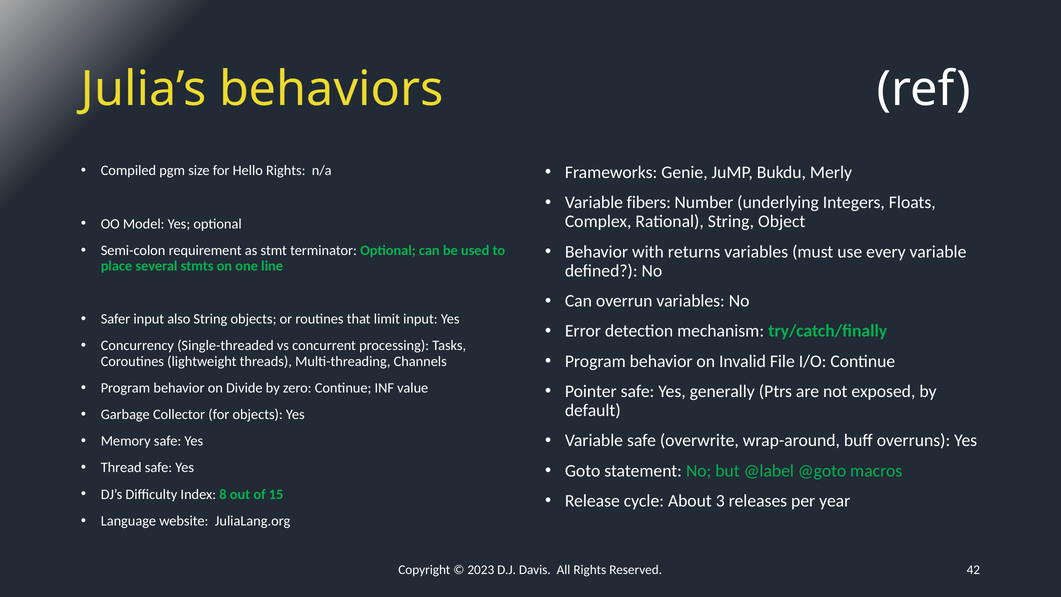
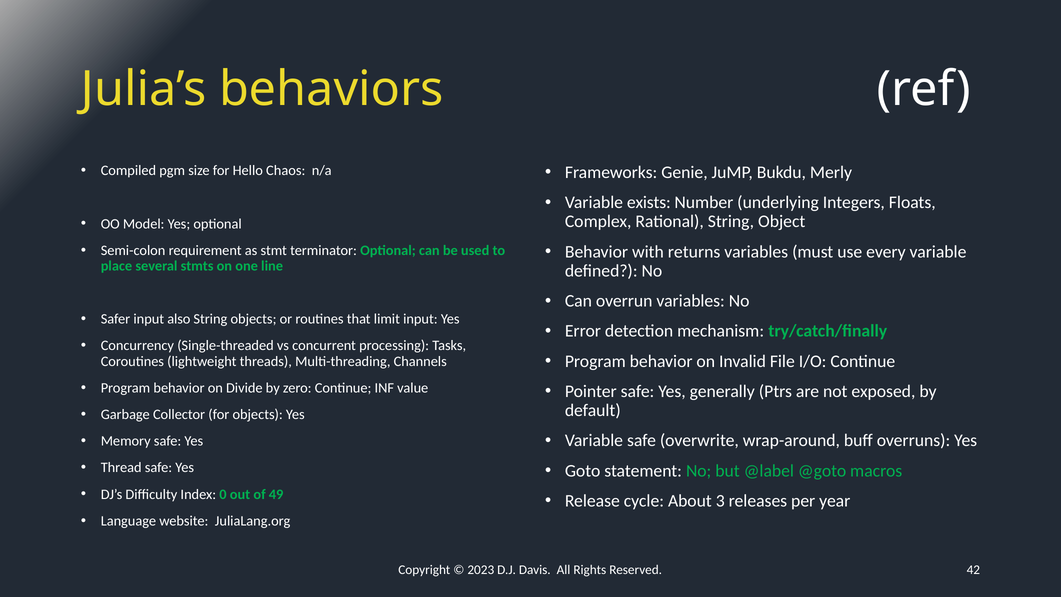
Hello Rights: Rights -> Chaos (286, 171)
fibers: fibers -> exists (649, 202)
8: 8 -> 0 (223, 494)
15: 15 -> 49 (276, 494)
